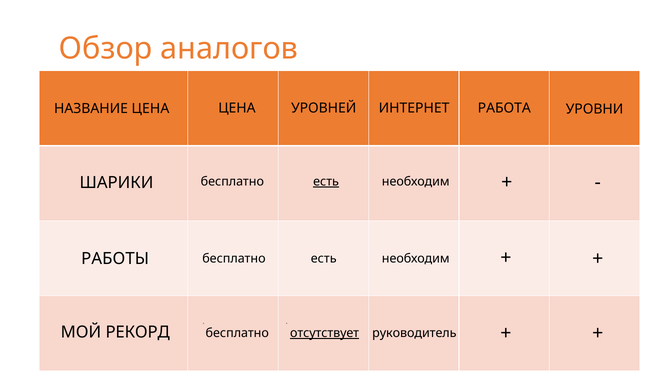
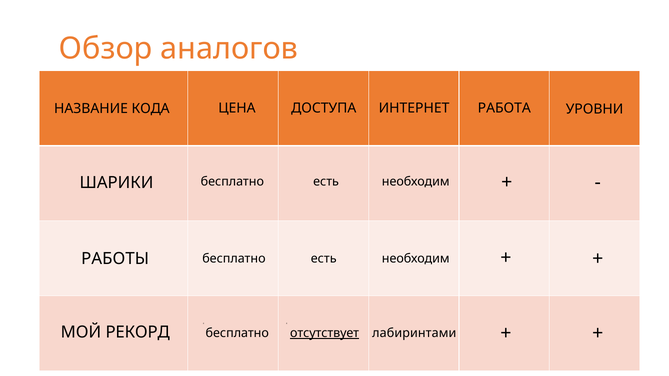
УРОВНЕЙ: УРОВНЕЙ -> ДОСТУПА (324, 108)
НАЗВАНИЕ ЦЕНА: ЦЕНА -> КОДА (151, 109)
есть underline: present -> none (326, 182)
руководитель: руководитель -> лабиринтами (414, 333)
